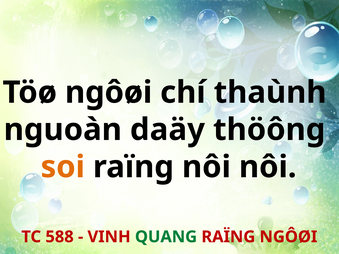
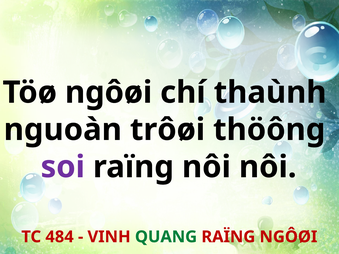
daäy: daäy -> trôøi (168, 130)
soi colour: orange -> purple (63, 167)
588: 588 -> 484 (60, 237)
